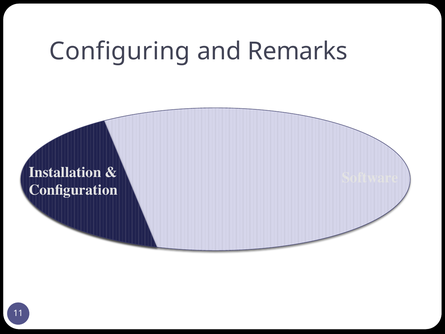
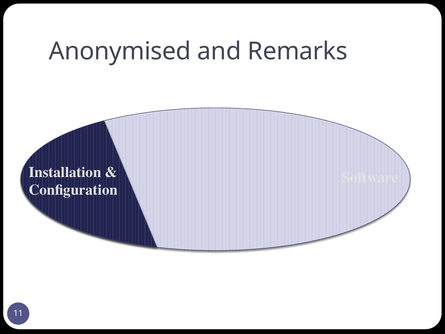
Configuring: Configuring -> Anonymised (120, 51)
